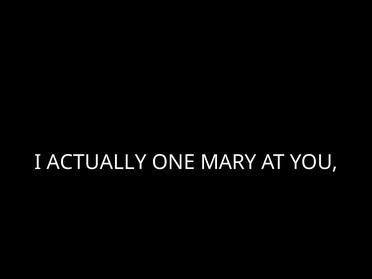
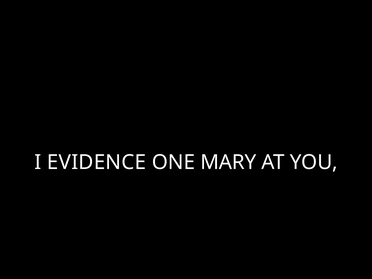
ACTUALLY: ACTUALLY -> EVIDENCE (97, 162)
